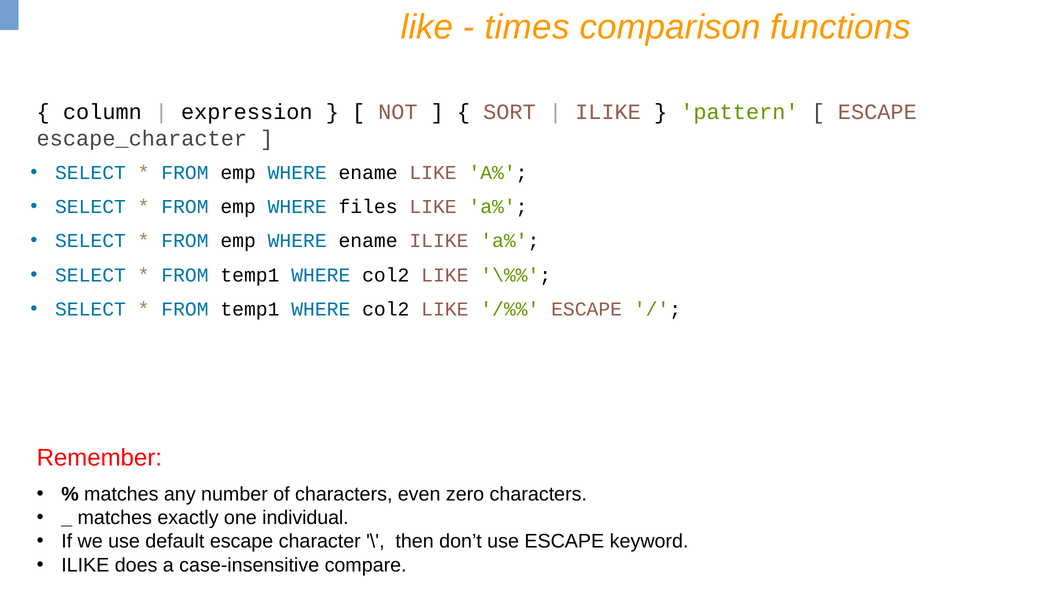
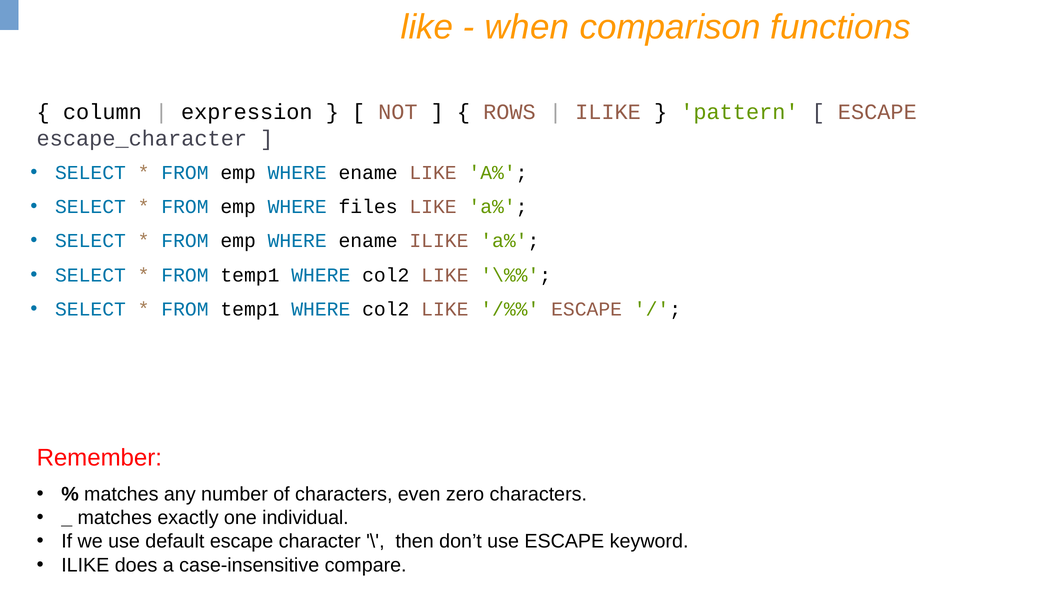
times: times -> when (527, 27)
SORT: SORT -> ROWS (509, 112)
